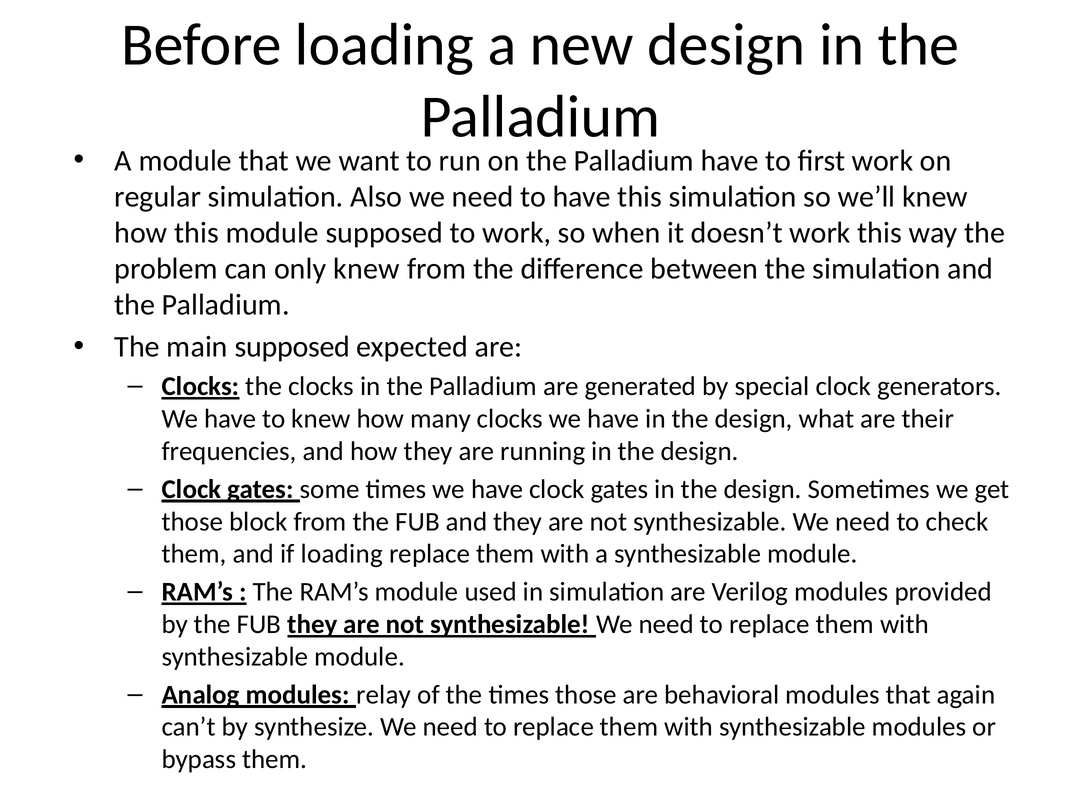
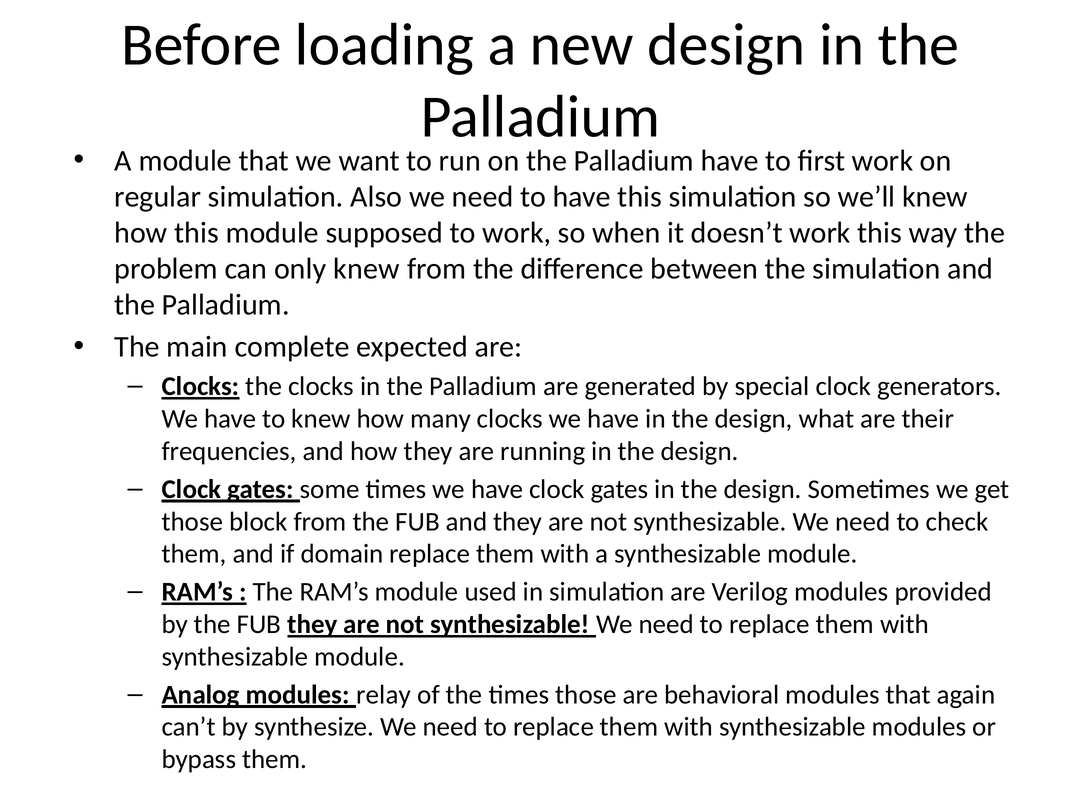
main supposed: supposed -> complete (292, 347)
if loading: loading -> domain (342, 554)
